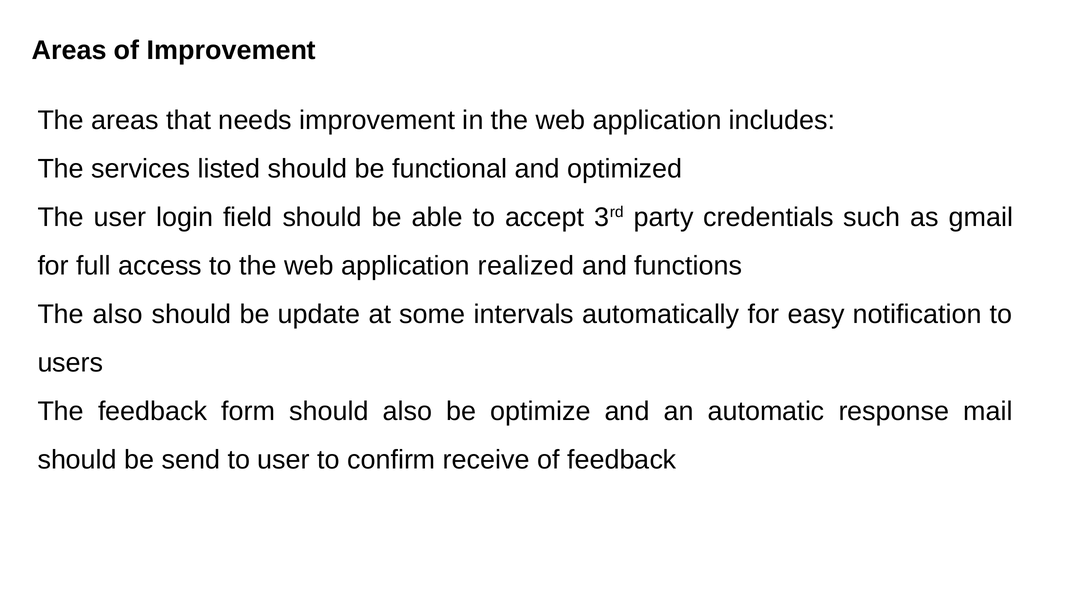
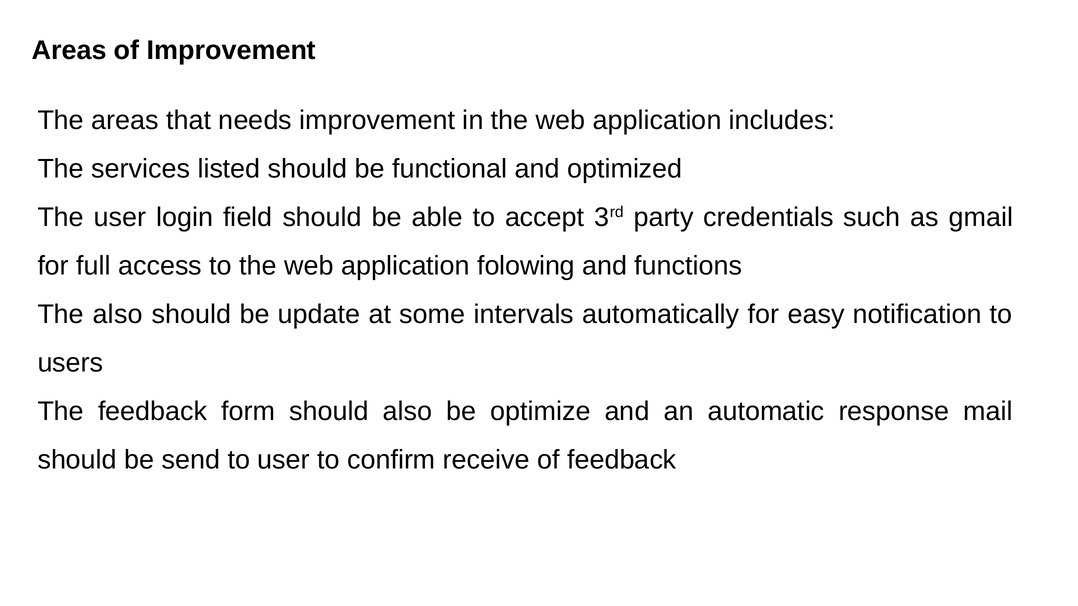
realized: realized -> folowing (526, 266)
